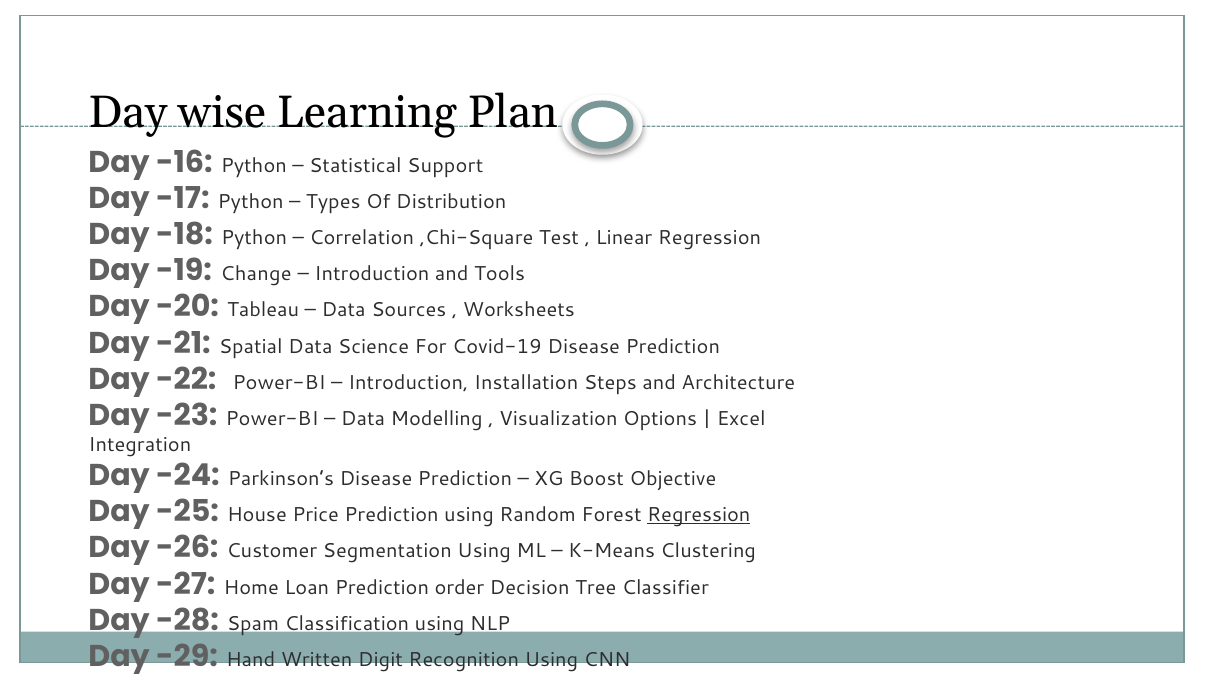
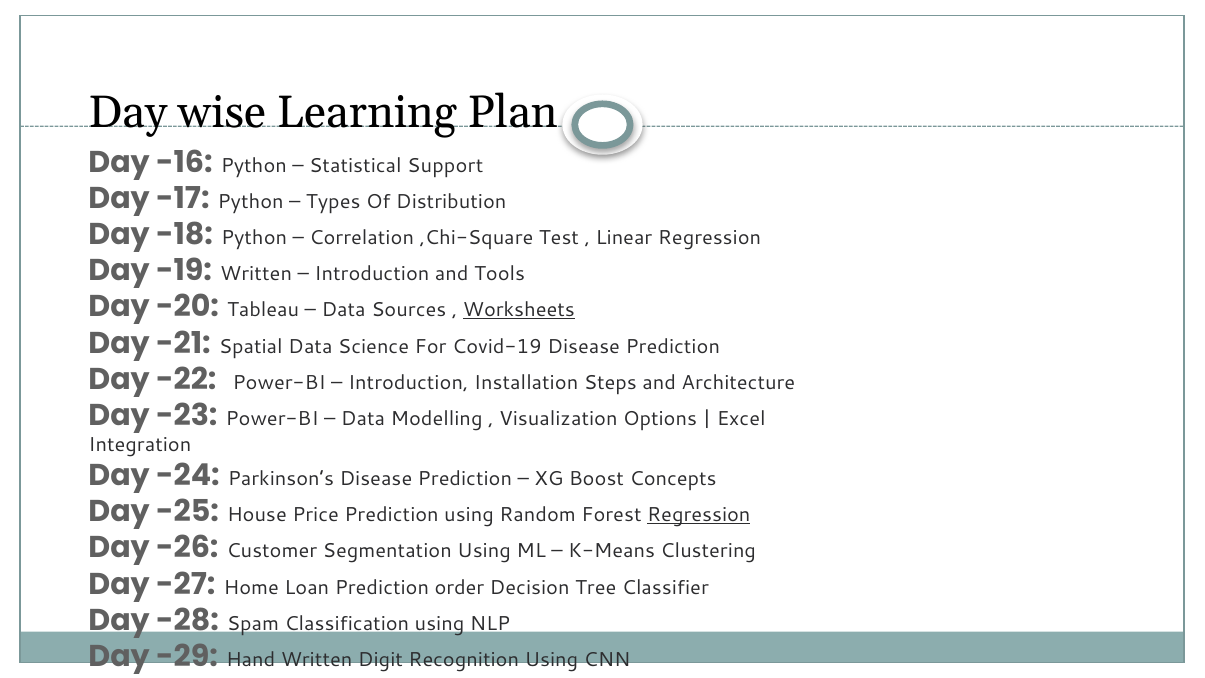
-19 Change: Change -> Written (256, 274)
Worksheets underline: none -> present (519, 310)
Objective: Objective -> Concepts (673, 479)
